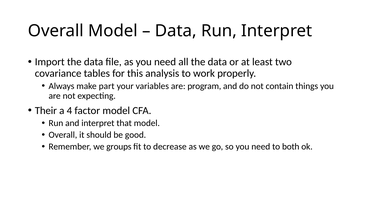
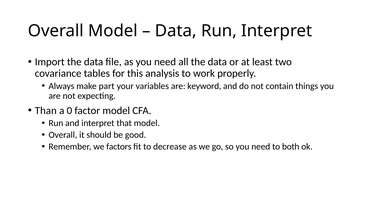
program: program -> keyword (204, 86)
Their: Their -> Than (46, 111)
4: 4 -> 0 (69, 111)
groups: groups -> factors (119, 147)
